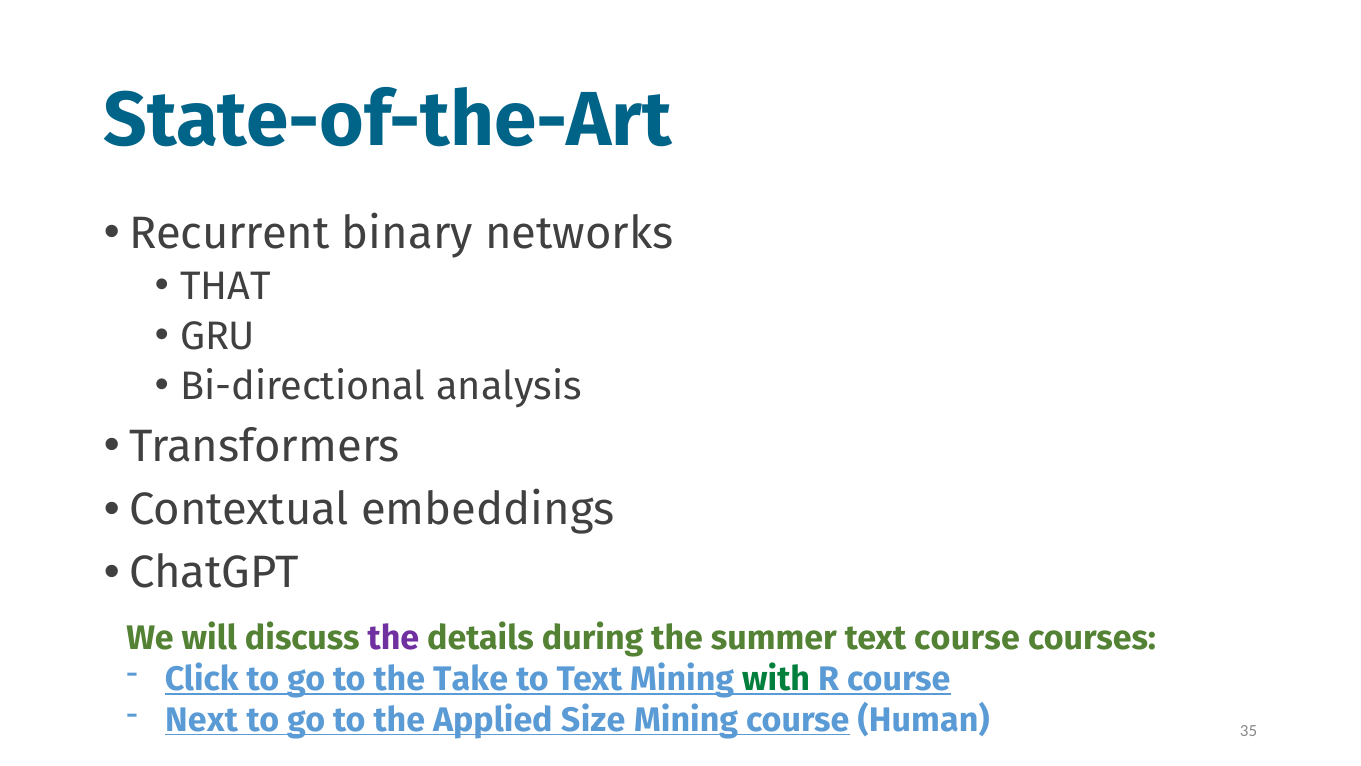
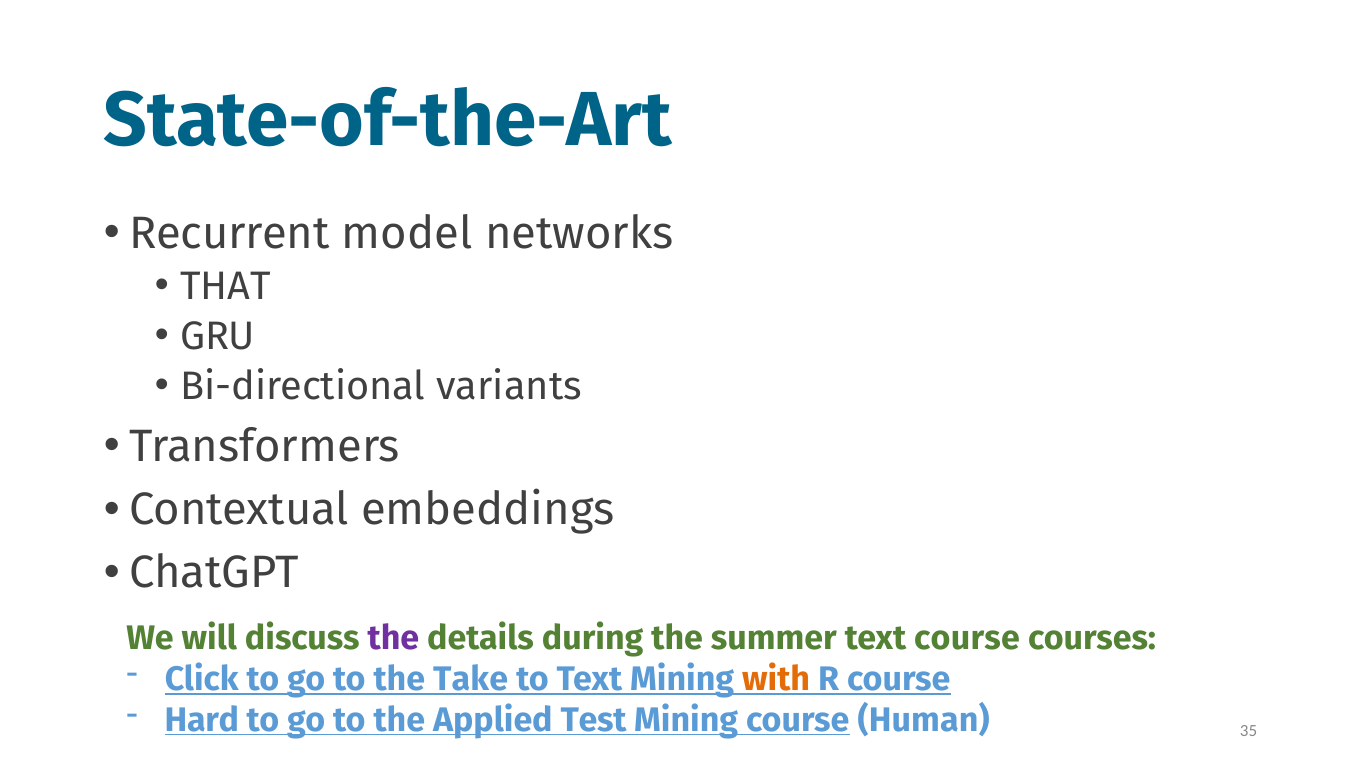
binary: binary -> model (407, 233)
analysis: analysis -> variants (509, 386)
with colour: green -> orange (776, 679)
Next: Next -> Hard (202, 720)
Size: Size -> Test (594, 720)
